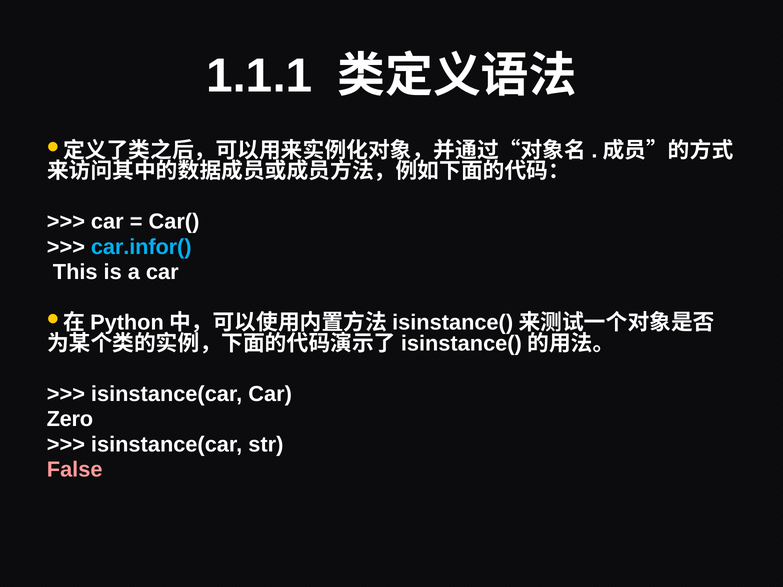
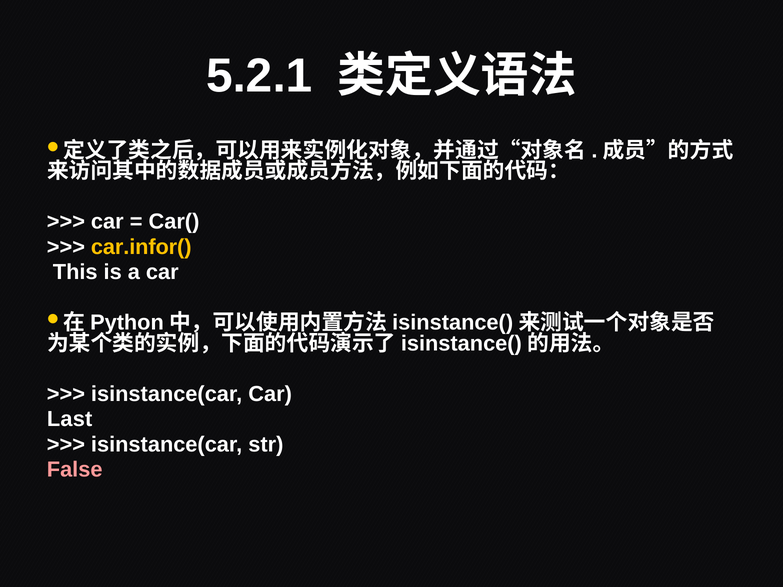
1.1.1: 1.1.1 -> 5.2.1 (259, 76)
car.infor( colour: light blue -> yellow (141, 247)
Zero: Zero -> Last (70, 419)
